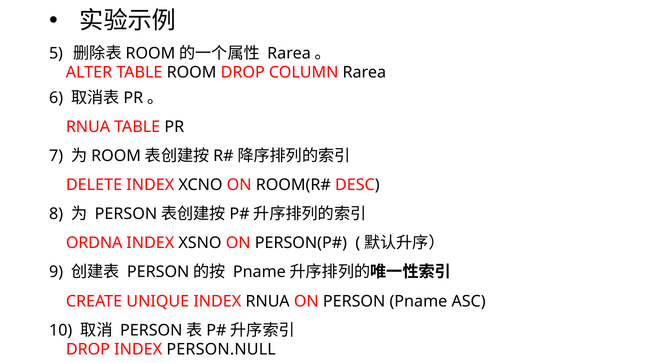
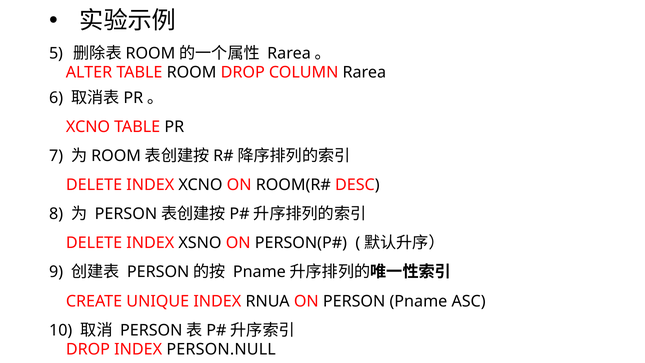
RNUA: RNUA -> XCNO (88, 127)
ORDNA: ORDNA -> DELETE (94, 243)
